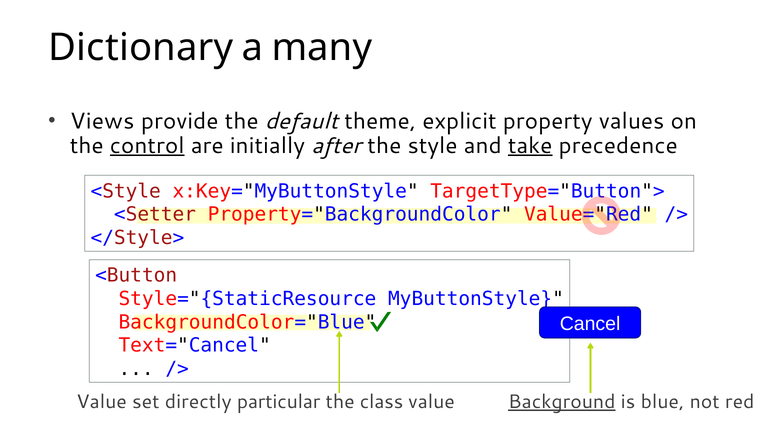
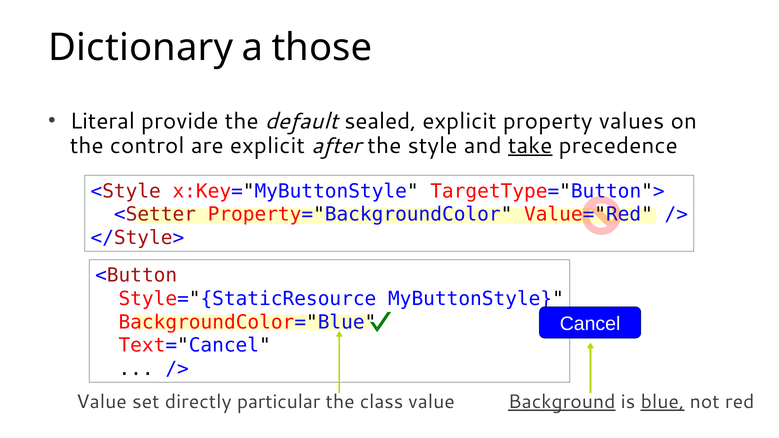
many: many -> those (322, 48)
Views: Views -> Literal (102, 121)
theme: theme -> sealed (380, 121)
control underline: present -> none (147, 146)
are initially: initially -> explicit (267, 146)
blue underline: none -> present (663, 402)
